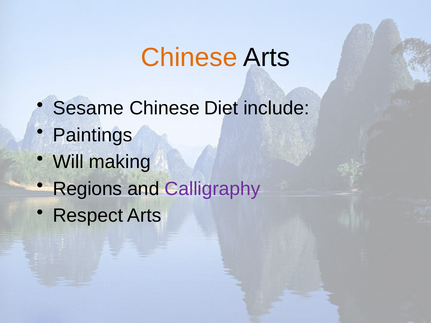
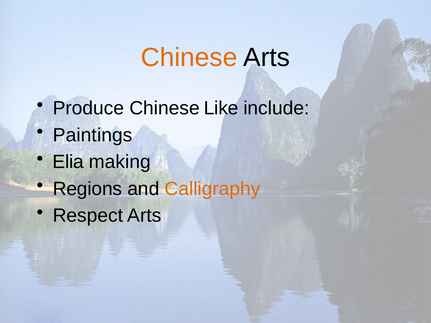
Sesame: Sesame -> Produce (88, 108)
Diet: Diet -> Like (221, 108)
Will: Will -> Elia (68, 162)
Calligraphy colour: purple -> orange (213, 189)
